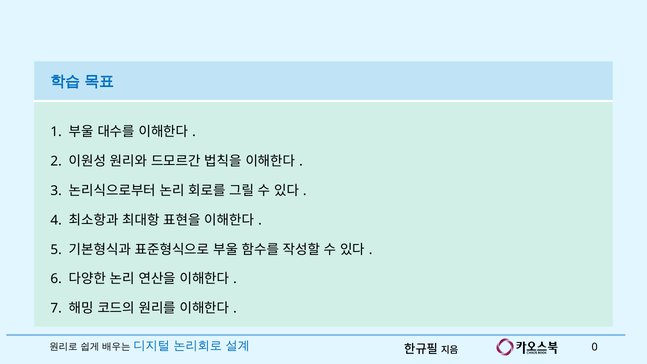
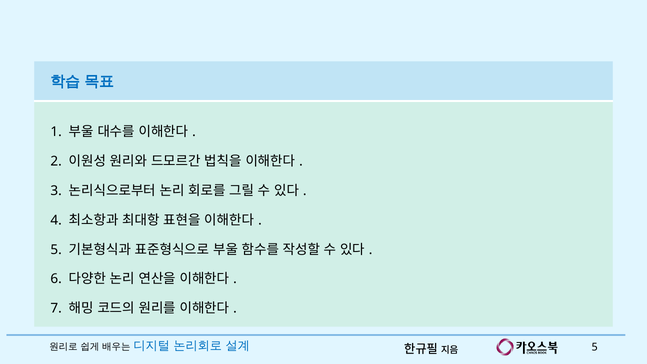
0: 0 -> 5 (595, 347)
